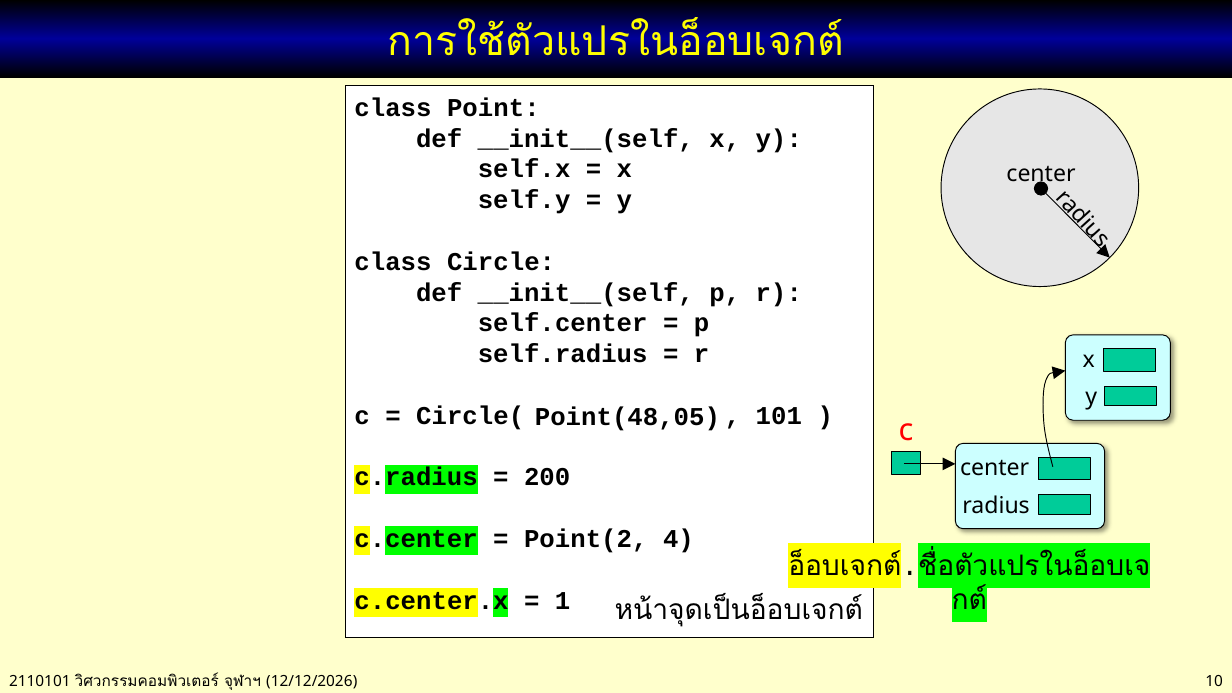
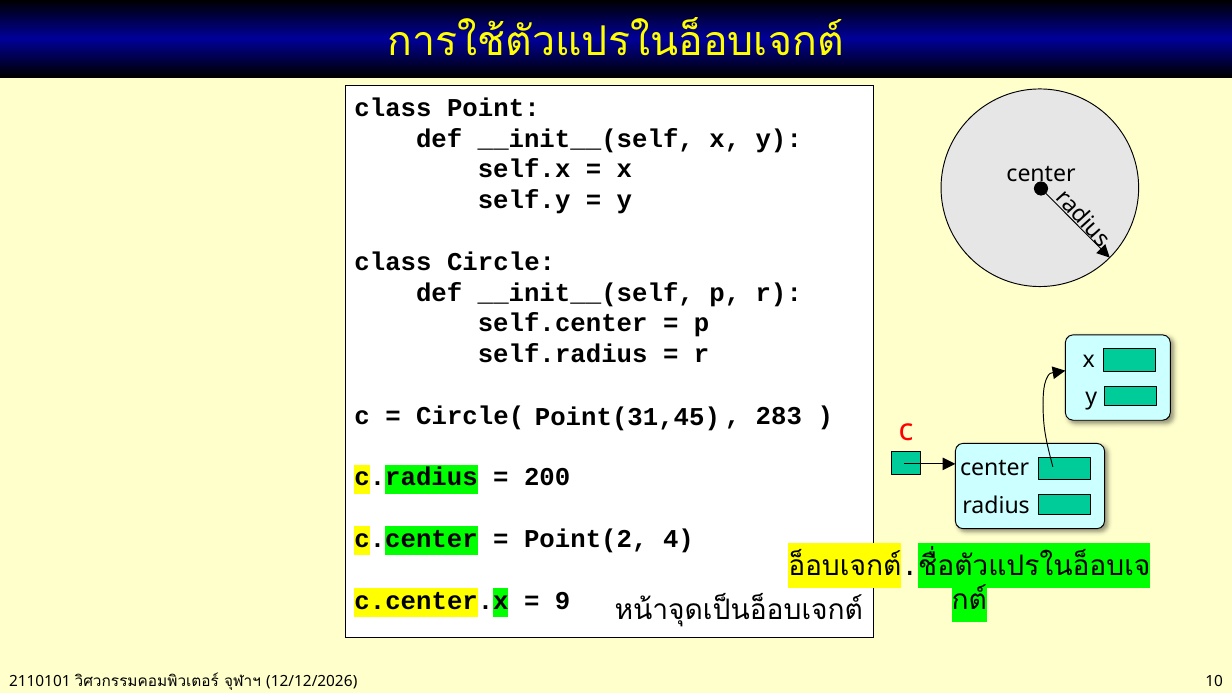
101: 101 -> 283 (779, 416)
Point(48,05: Point(48,05 -> Point(31,45 (627, 417)
1: 1 -> 9 (563, 601)
